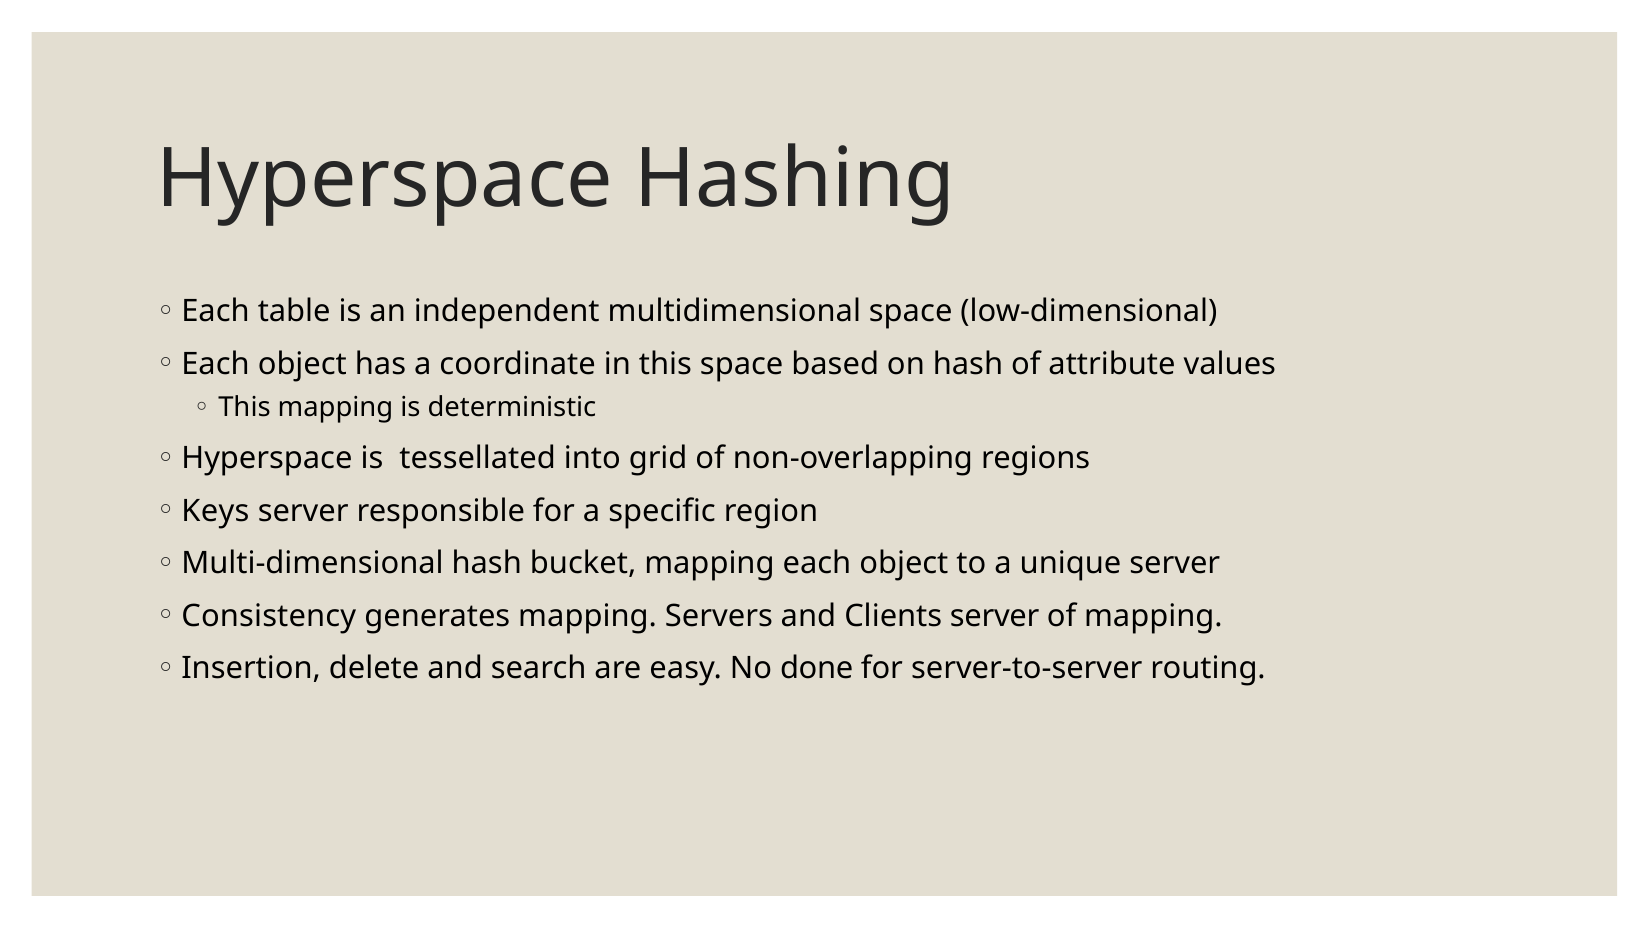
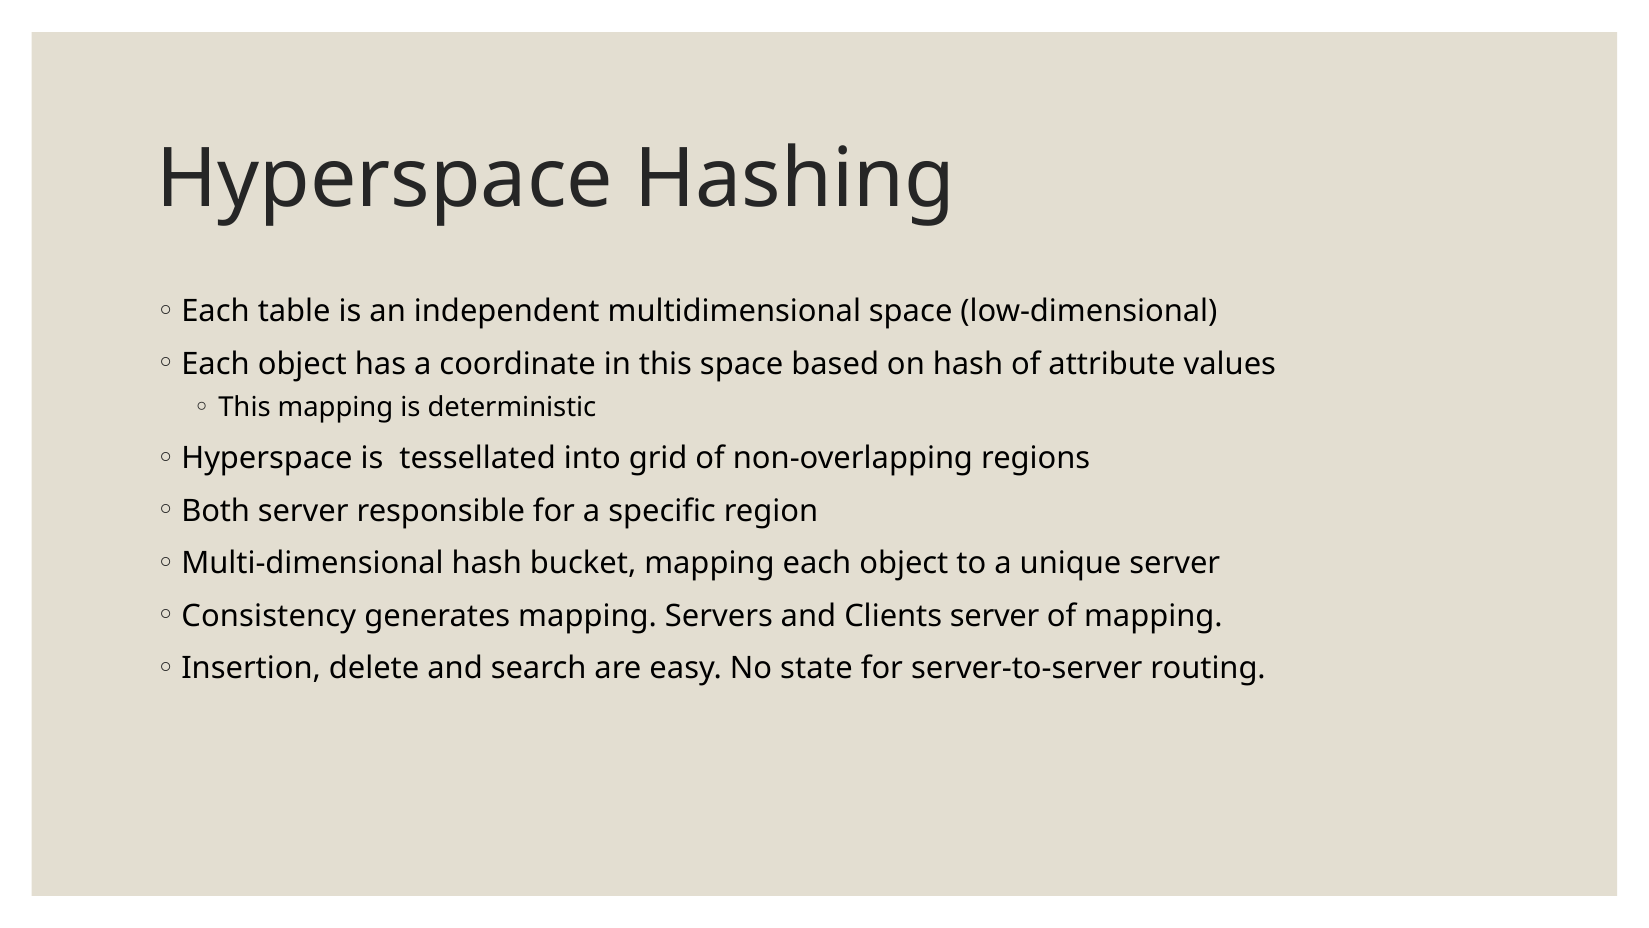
Keys: Keys -> Both (216, 511)
done: done -> state (816, 668)
